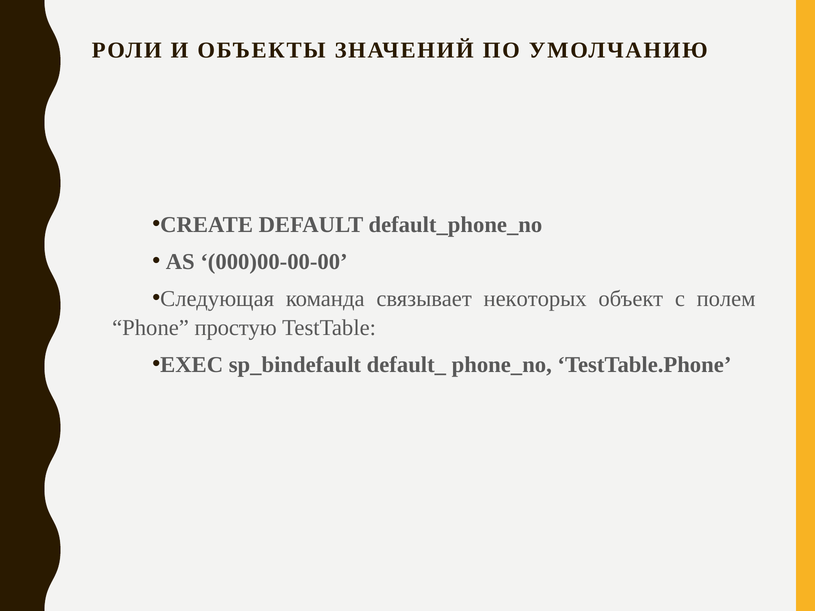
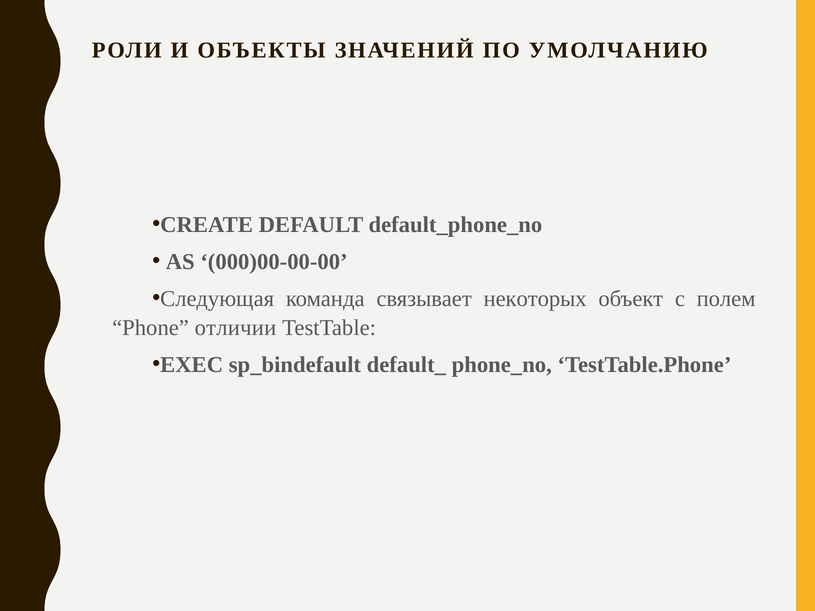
простую: простую -> отличии (235, 328)
